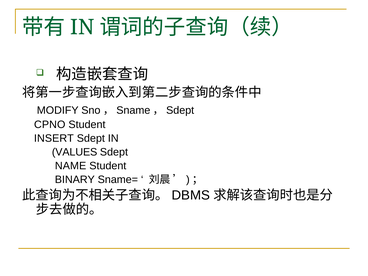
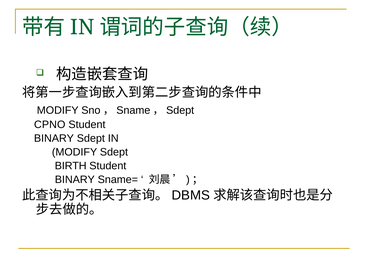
INSERT: INSERT -> BINARY (54, 138)
VALUES: VALUES -> MODIFY (75, 152)
NAME: NAME -> BIRTH (71, 166)
